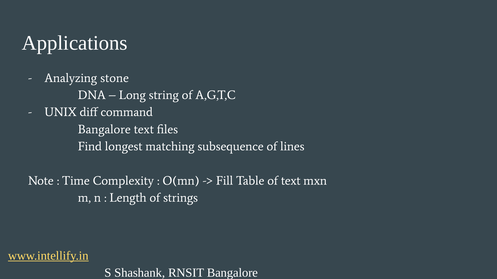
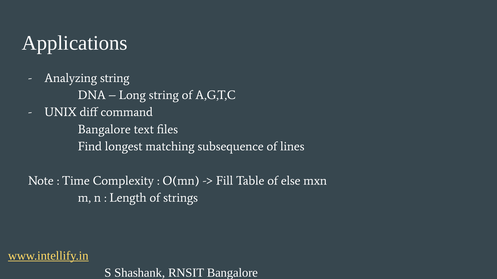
Analyzing stone: stone -> string (115, 78)
of text: text -> else (291, 181)
